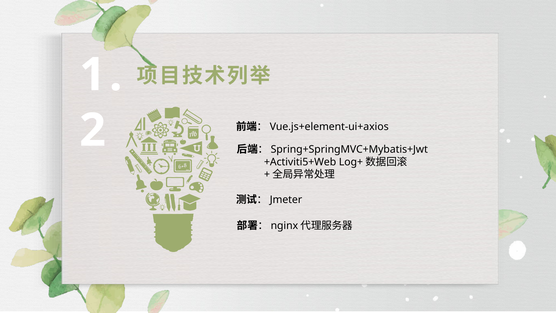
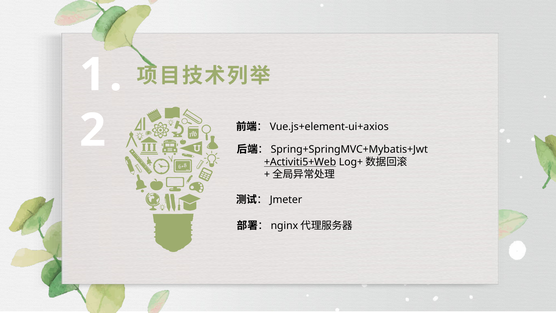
+Activiti5+Web underline: none -> present (300, 162)
